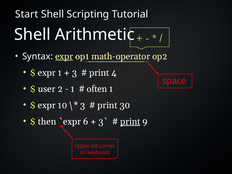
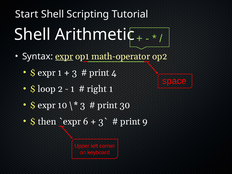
user: user -> loop (47, 89)
often: often -> right (97, 89)
print underline: present -> none (130, 122)
